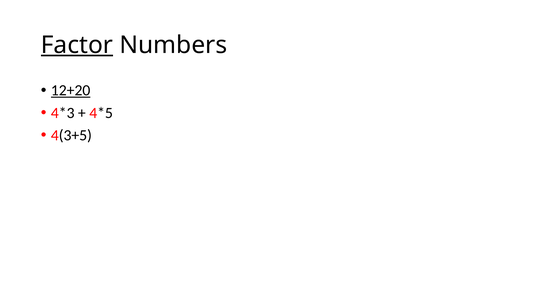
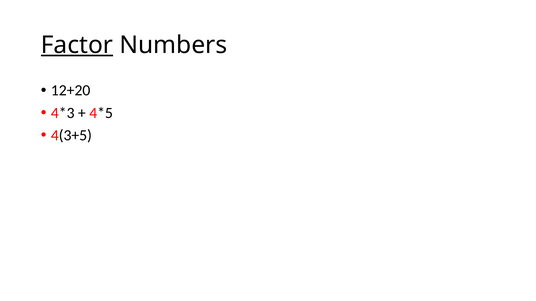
12+20 underline: present -> none (71, 91)
